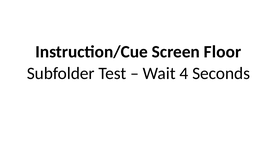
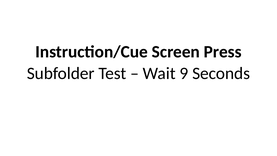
Floor: Floor -> Press (223, 52)
4: 4 -> 9 (184, 73)
